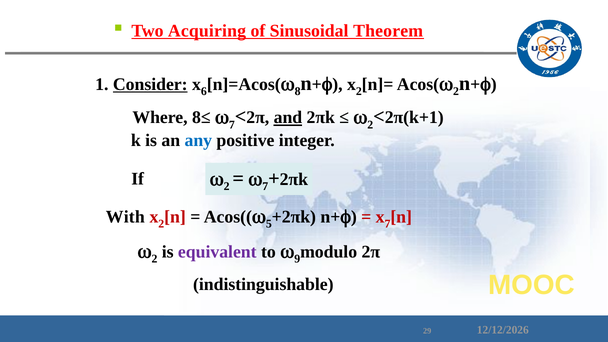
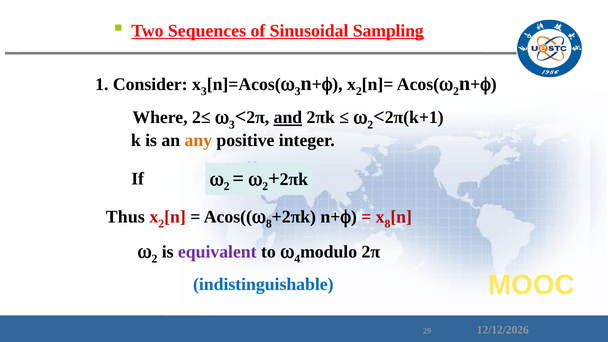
Acquiring: Acquiring -> Sequences (207, 31)
Theorem: Theorem -> Sampling (388, 31)
Consider underline: present -> none (150, 84)
6: 6 -> 3 (204, 91)
8: 8 -> 3 (298, 91)
8≤: 8≤ -> 2≤ (201, 118)
7: 7 -> 3 (232, 125)
any colour: blue -> orange (198, 141)
7: 7 -> 2 (265, 187)
With: With -> Thus (125, 217)
5: 5 -> 8 (269, 224)
7: 7 -> 8 (387, 224)
9: 9 -> 4 (297, 259)
indistinguishable colour: black -> blue (263, 284)
